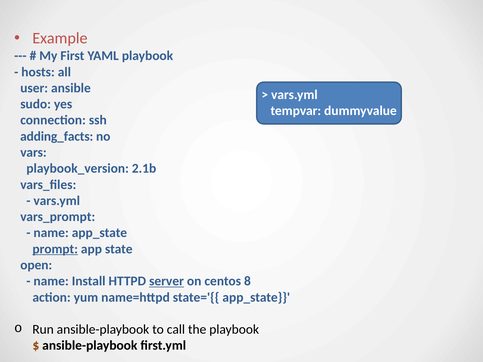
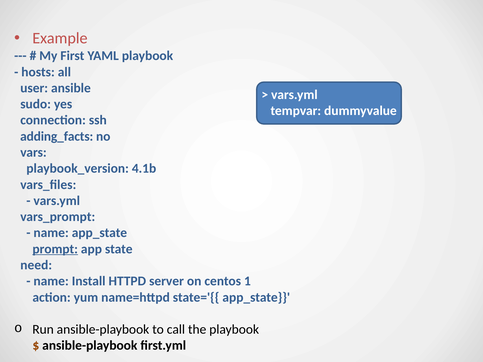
2.1b: 2.1b -> 4.1b (144, 169)
open: open -> need (36, 265)
server underline: present -> none (166, 281)
8: 8 -> 1 (247, 281)
